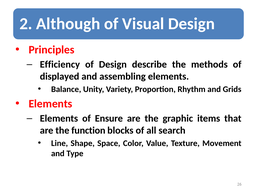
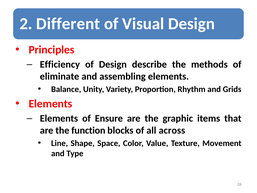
Although: Although -> Different (68, 24)
displayed: displayed -> eliminate (60, 76)
search: search -> across (172, 130)
